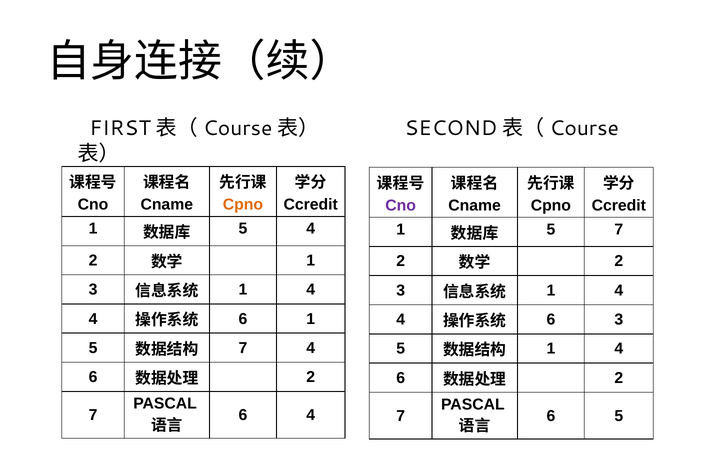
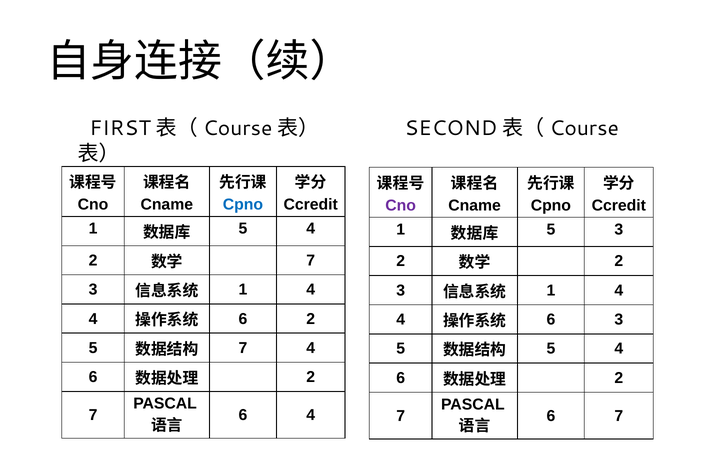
Cpno colour: orange -> blue (243, 204)
5 7: 7 -> 3 (619, 229)
1: 1 -> 7 (311, 260)
6 1: 1 -> 2 (311, 318)
1: 1 -> 5 (551, 348)
6 5: 5 -> 7 (619, 415)
